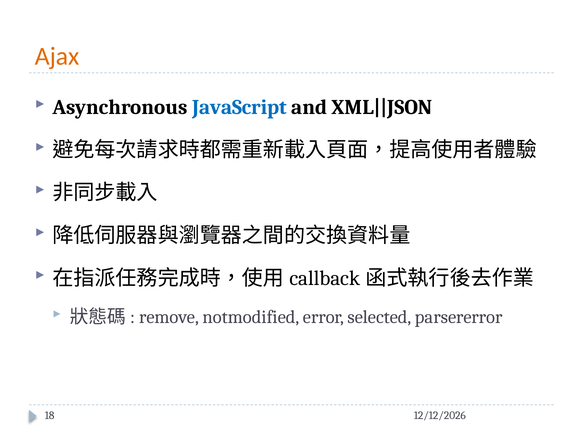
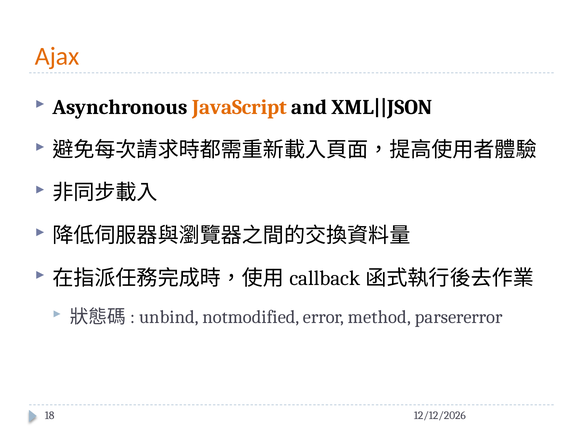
JavaScript colour: blue -> orange (239, 107)
remove: remove -> unbind (169, 317)
selected: selected -> method (379, 317)
